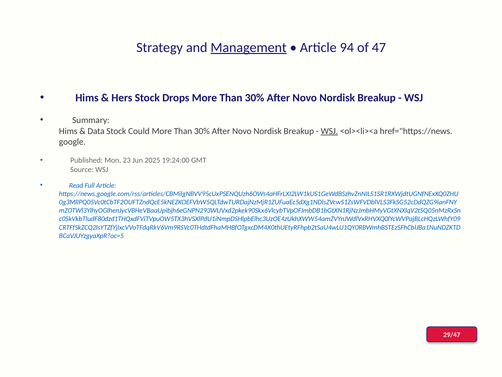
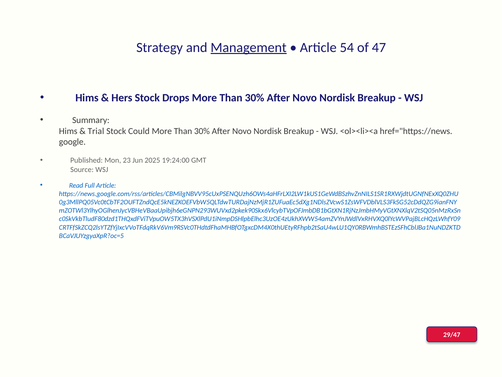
94: 94 -> 54 (347, 47)
Data: Data -> Trial (96, 131)
WSJ underline: present -> none (329, 131)
